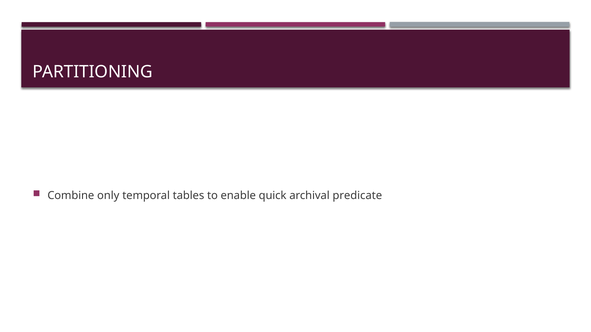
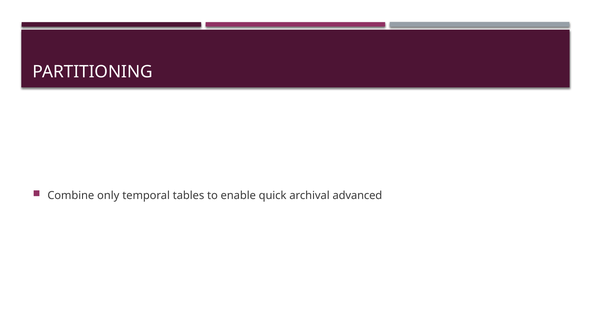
predicate: predicate -> advanced (357, 196)
